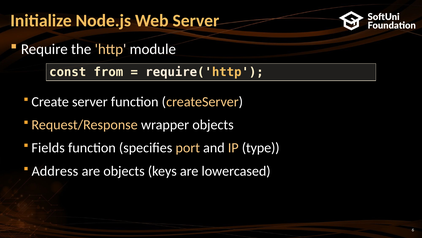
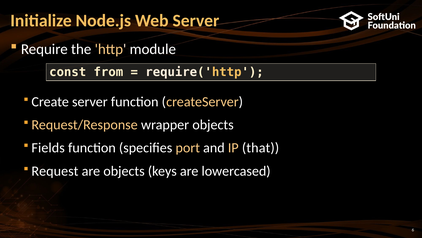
type: type -> that (261, 148)
Address: Address -> Request (55, 171)
